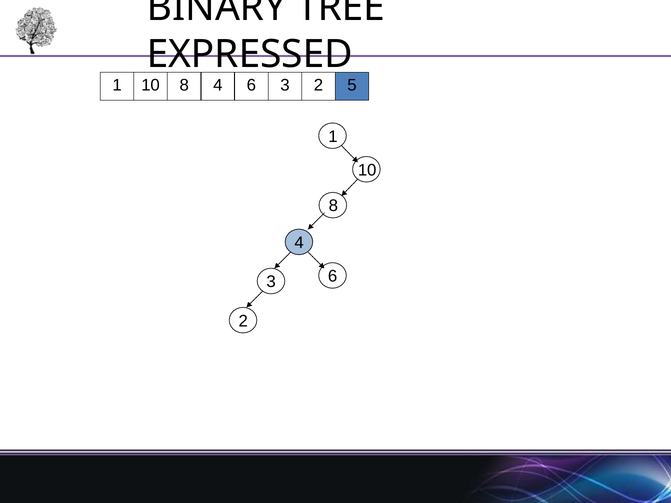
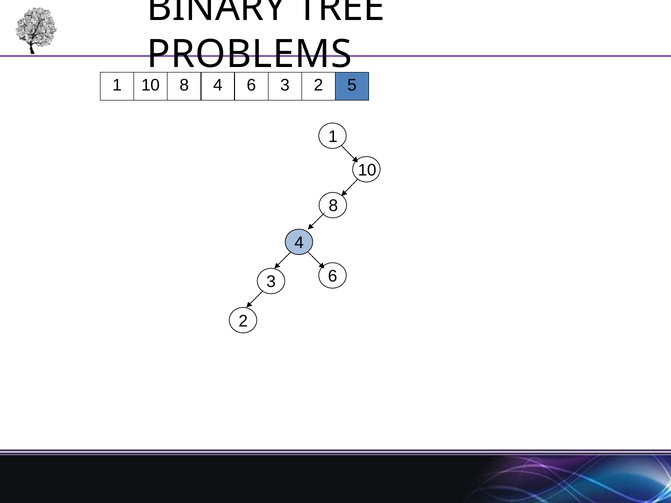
EXPRESSED: EXPRESSED -> PROBLEMS (249, 54)
